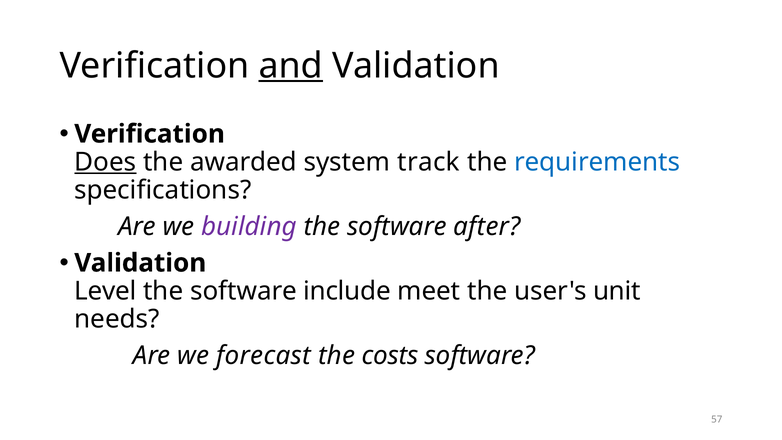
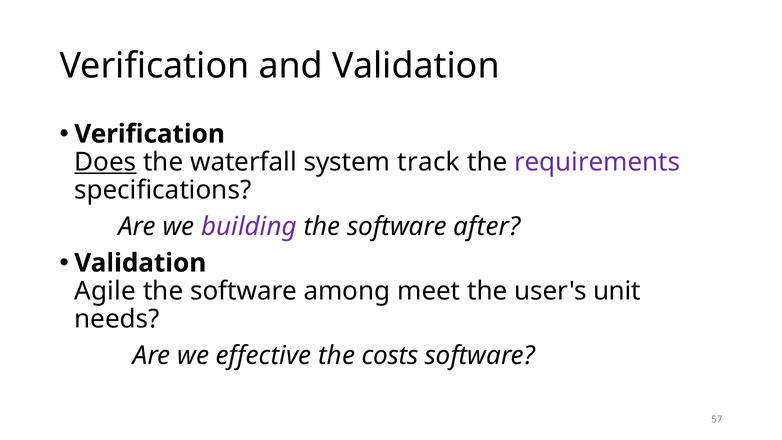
and underline: present -> none (291, 66)
awarded: awarded -> waterfall (243, 162)
requirements colour: blue -> purple (597, 162)
Level: Level -> Agile (105, 291)
include: include -> among (347, 291)
forecast: forecast -> effective (264, 356)
